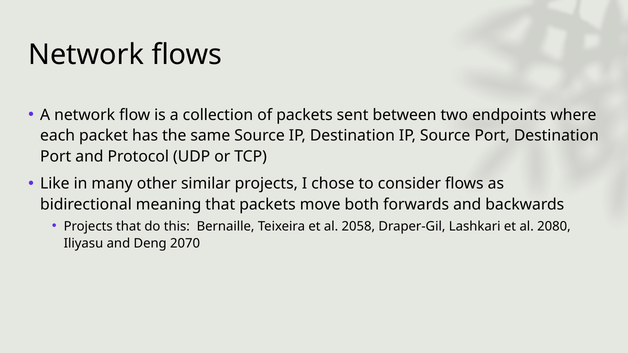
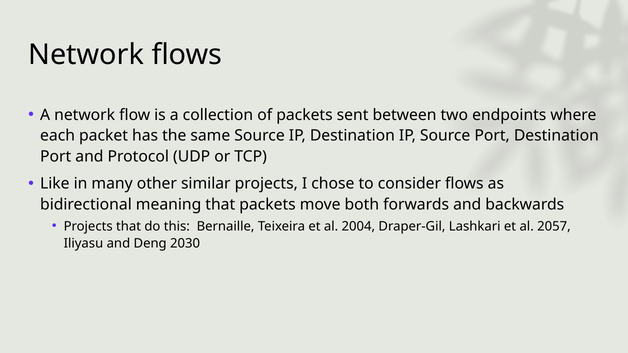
2058: 2058 -> 2004 (358, 226)
2080: 2080 -> 2057 (554, 226)
2070: 2070 -> 2030 (185, 244)
